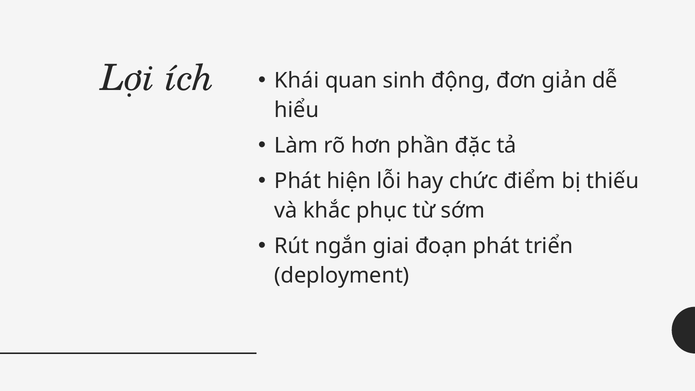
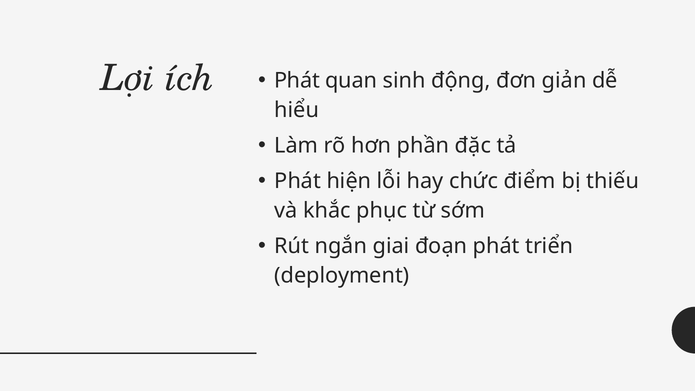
Khái: Khái -> Phát (297, 81)
